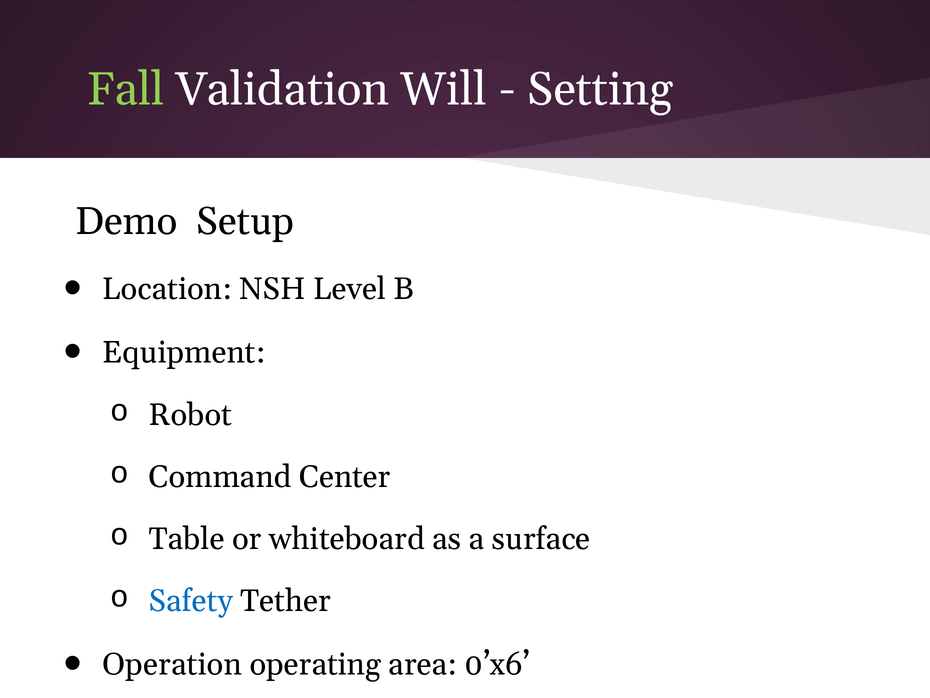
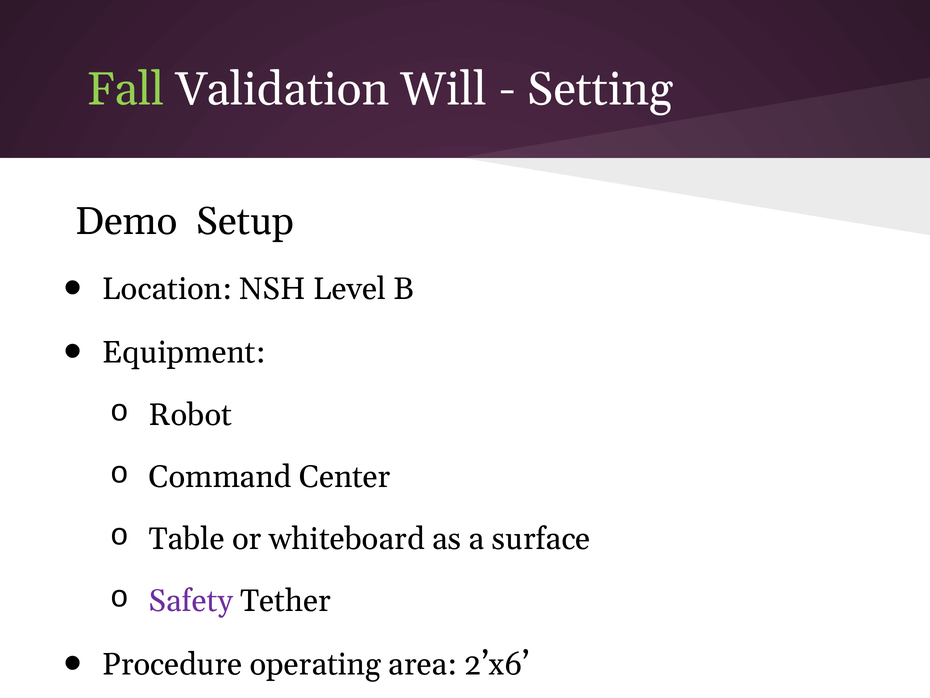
Safety colour: blue -> purple (191, 600)
Operation: Operation -> Procedure (172, 664)
0’x6: 0’x6 -> 2’x6 (497, 664)
